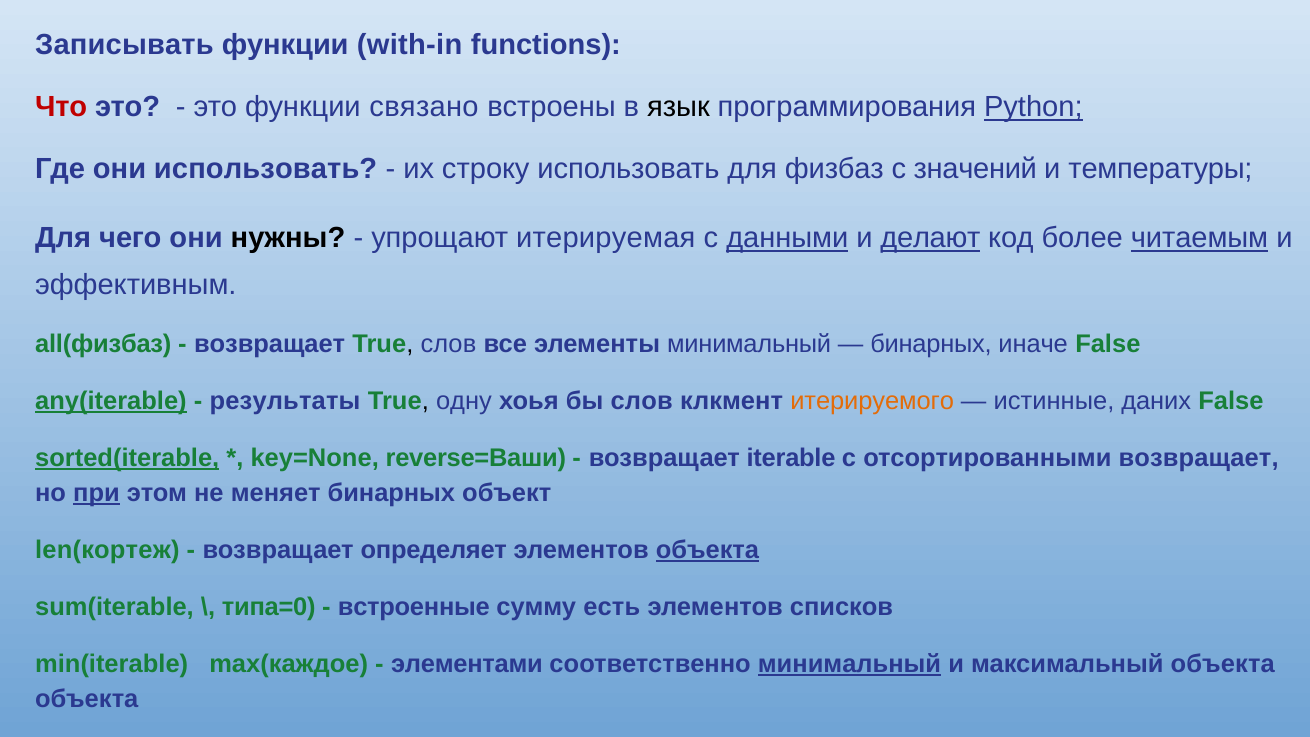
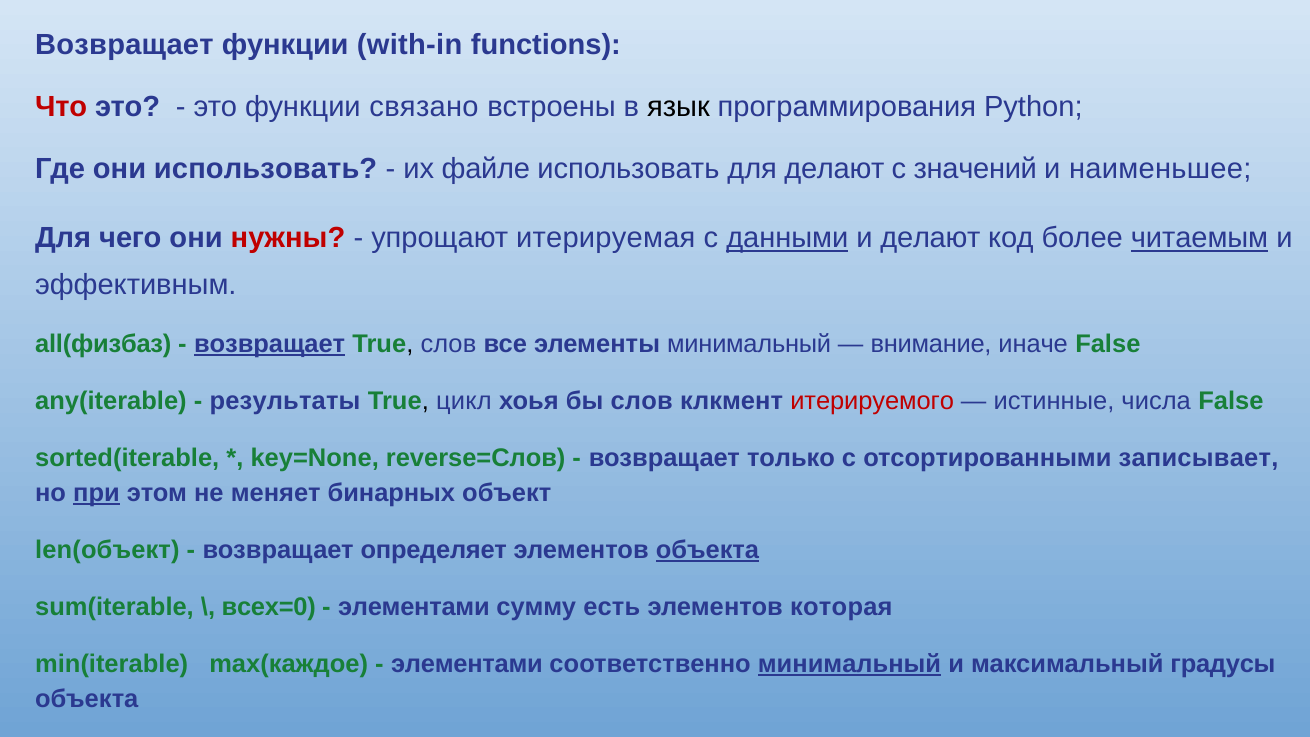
Записывать: Записывать -> Возвращает (124, 45)
Python underline: present -> none (1033, 107)
строку: строку -> файле (486, 169)
для физбаз: физбаз -> делают (834, 169)
температуры: температуры -> наименьшее (1160, 169)
нужны colour: black -> red (288, 238)
делают underline: present -> none (930, 238)
возвращает underline: none -> present (270, 344)
бинарных: бинарных -> внимание (931, 344)
any(iterable underline: present -> none (111, 401)
одну: одну -> цикл (464, 401)
итерируемого colour: orange -> red (872, 401)
даних: даних -> числа (1156, 401)
sorted(iterable underline: present -> none (127, 458)
reverse=Ваши: reverse=Ваши -> reverse=Слов (476, 458)
iterable: iterable -> только (791, 458)
отсортированными возвращает: возвращает -> записывает (1199, 458)
len(кортеж: len(кортеж -> len(объект (107, 550)
типа=0: типа=0 -> всех=0 (269, 607)
встроенные: встроенные -> элементами (414, 607)
списков: списков -> которая (841, 607)
максимальный объекта: объекта -> градусы (1223, 664)
